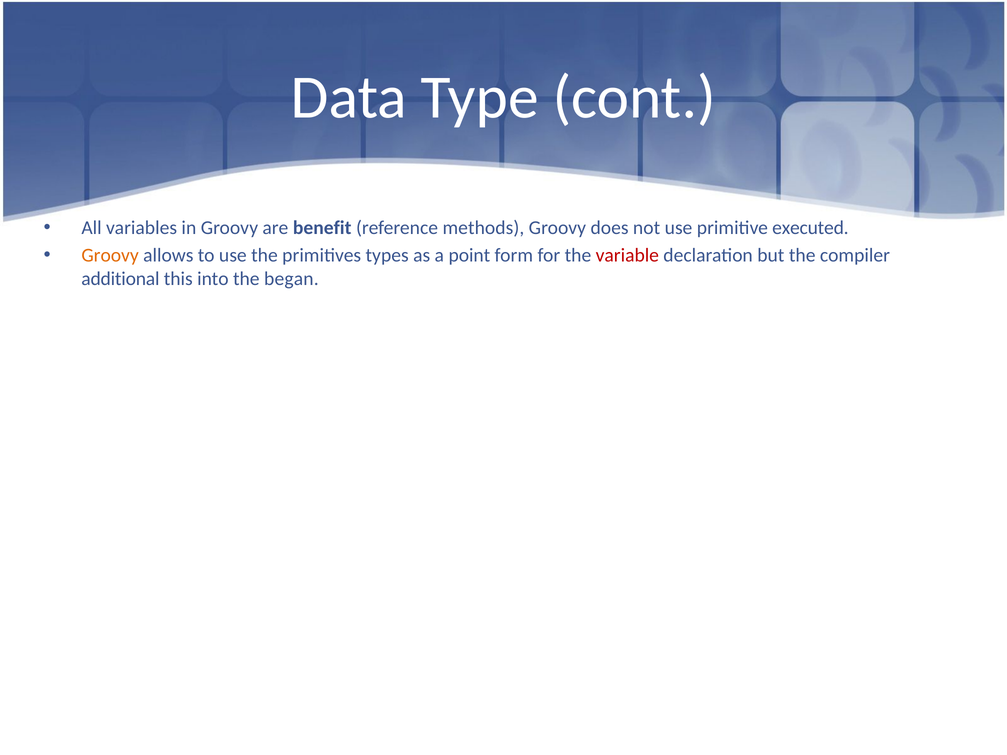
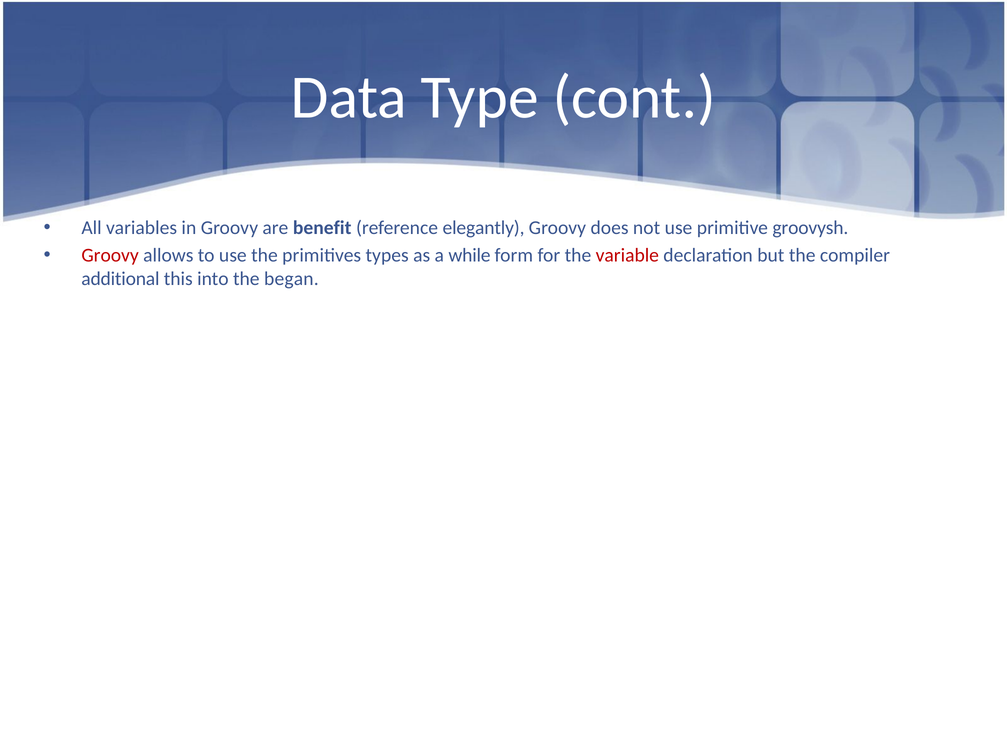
methods: methods -> elegantly (484, 228)
executed: executed -> groovysh (810, 228)
Groovy colour: orange -> red (110, 255)
point: point -> while (469, 255)
